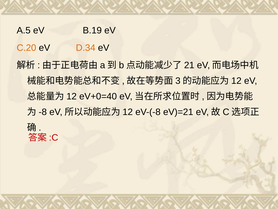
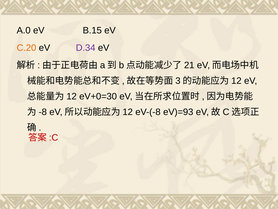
A.5: A.5 -> A.0 (24, 30)
B.19: B.19 -> B.15 (92, 30)
D.34 colour: orange -> purple (86, 48)
eV+0=40: eV+0=40 -> eV+0=30 (98, 96)
eV)=21: eV)=21 -> eV)=93 (178, 112)
